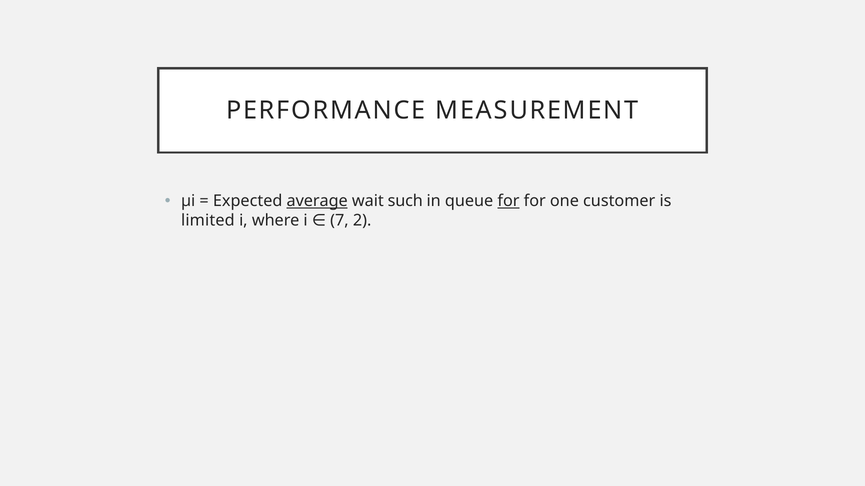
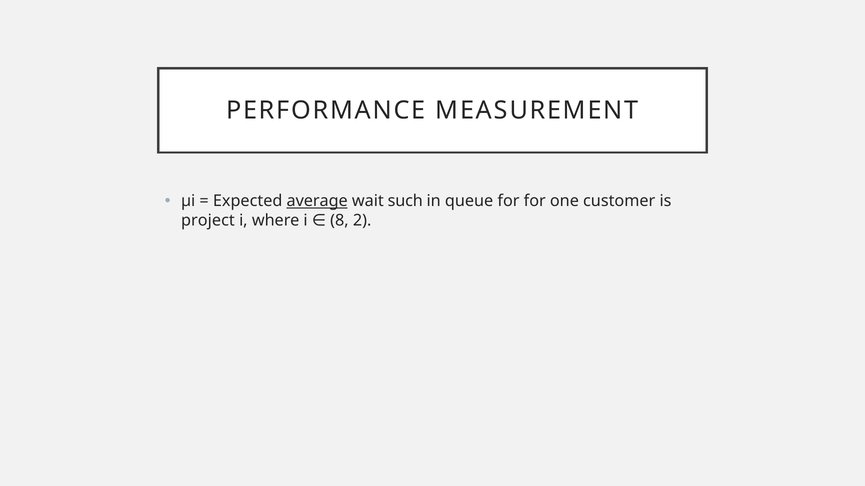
for underline: present -> none (508, 201)
limited: limited -> project (208, 221)
7: 7 -> 8 (339, 221)
